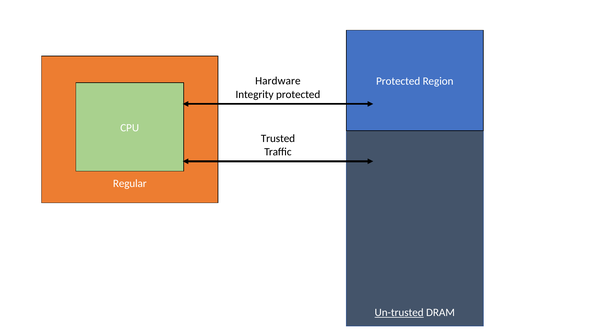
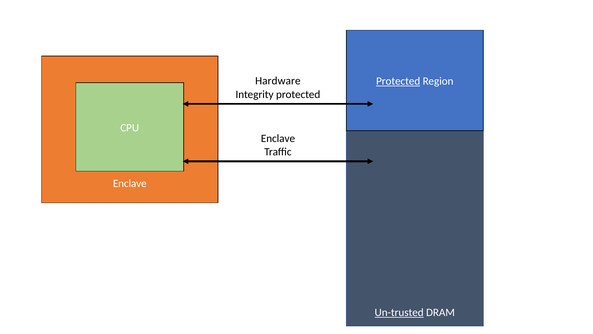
Protected underline: none -> present (398, 81)
Trusted: Trusted -> Enclave (278, 138)
Regular: Regular -> Enclave (130, 183)
